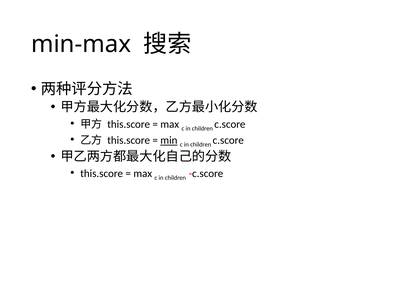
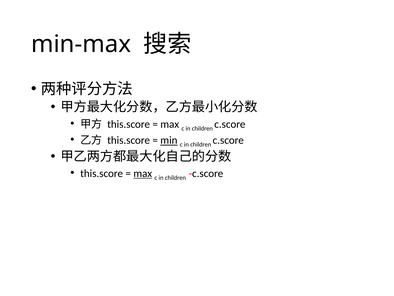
max underline: none -> present (143, 173)
